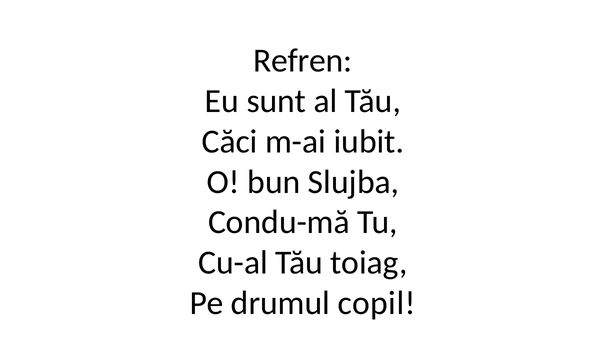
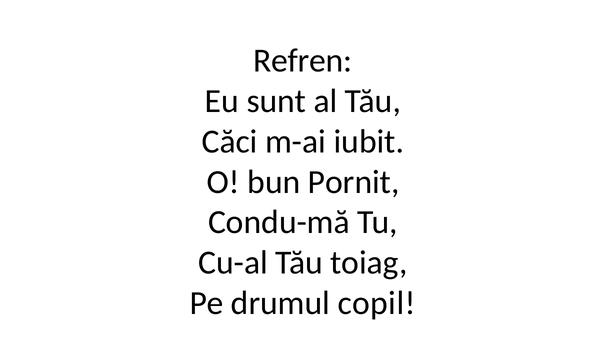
Slujba: Slujba -> Pornit (354, 182)
